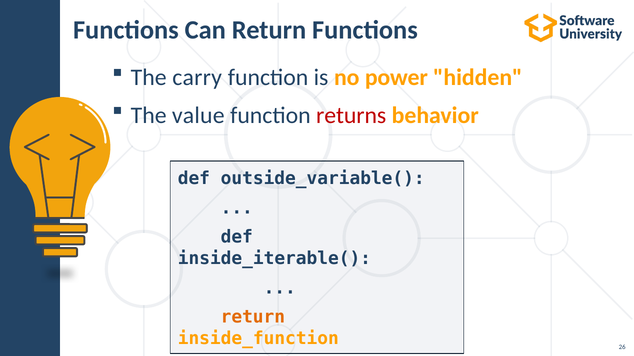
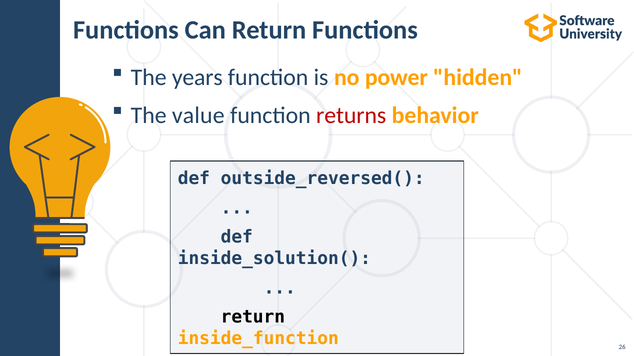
carry: carry -> years (197, 78)
outside_variable(: outside_variable( -> outside_reversed( (323, 179)
inside_iterable(: inside_iterable( -> inside_solution( (274, 259)
return colour: orange -> black (253, 318)
